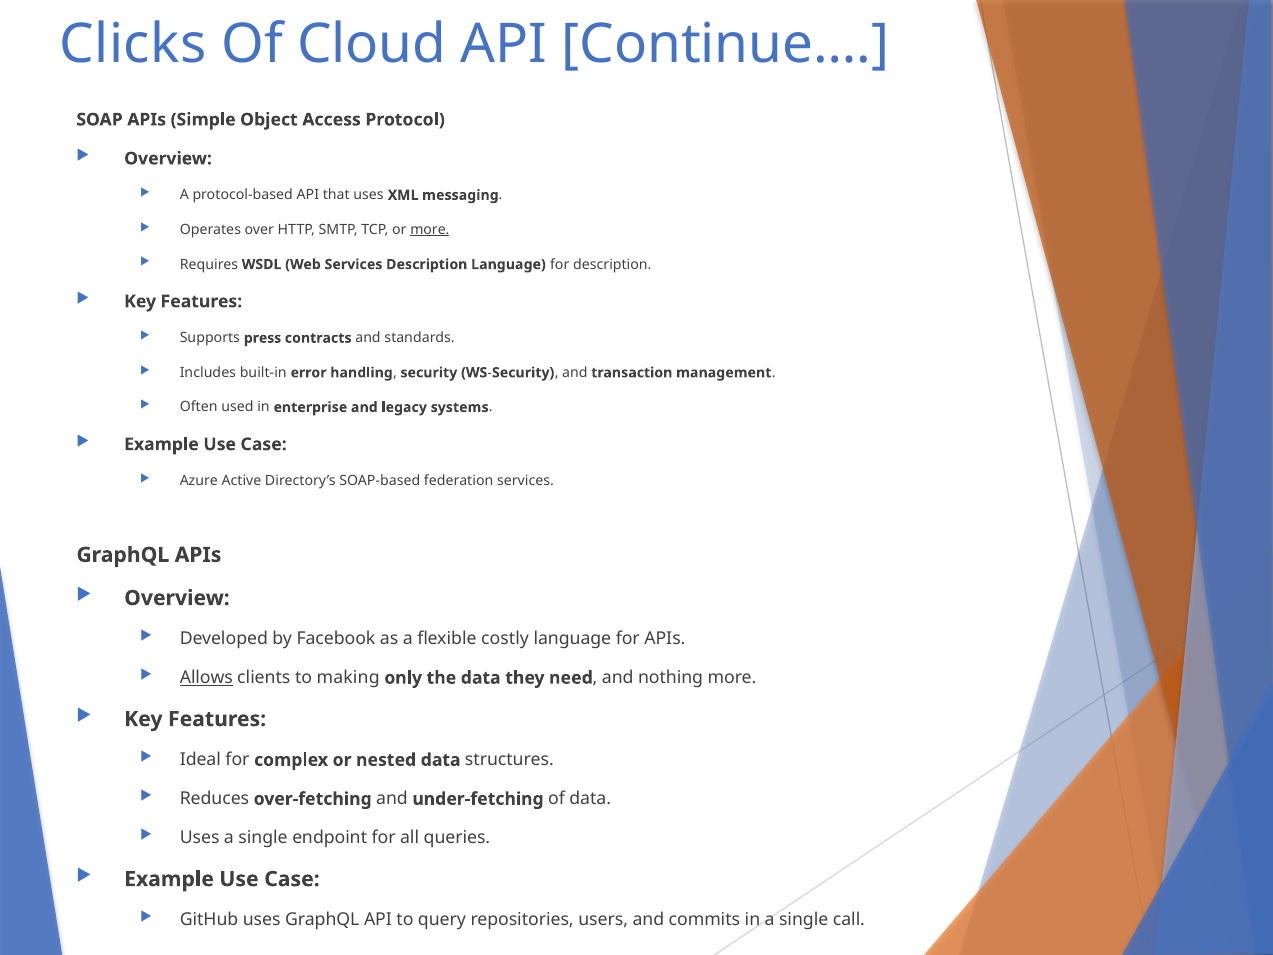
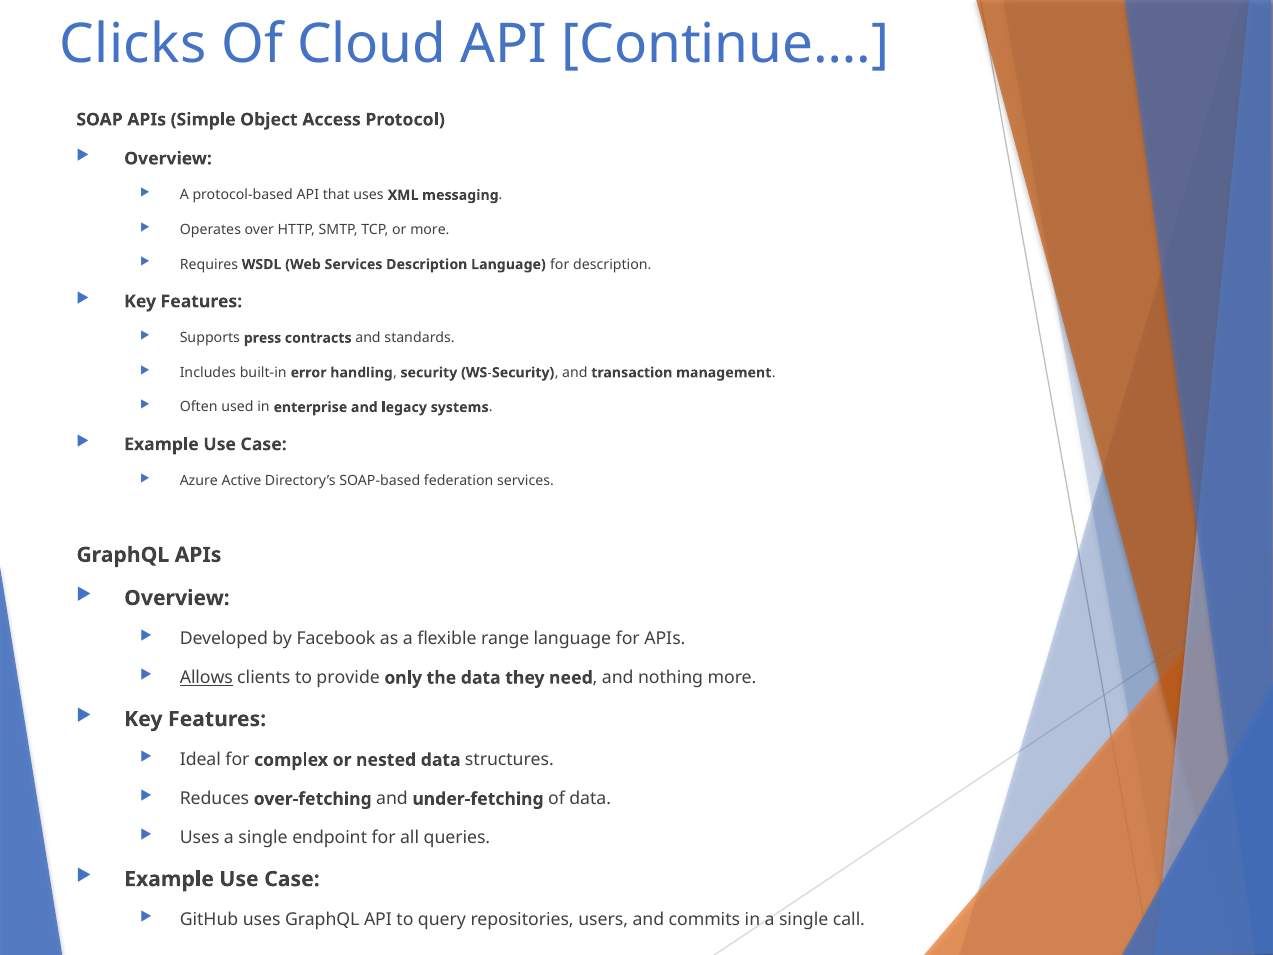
more underline: present -> none (430, 230)
costly: costly -> range (505, 639)
making: making -> provide (348, 678)
